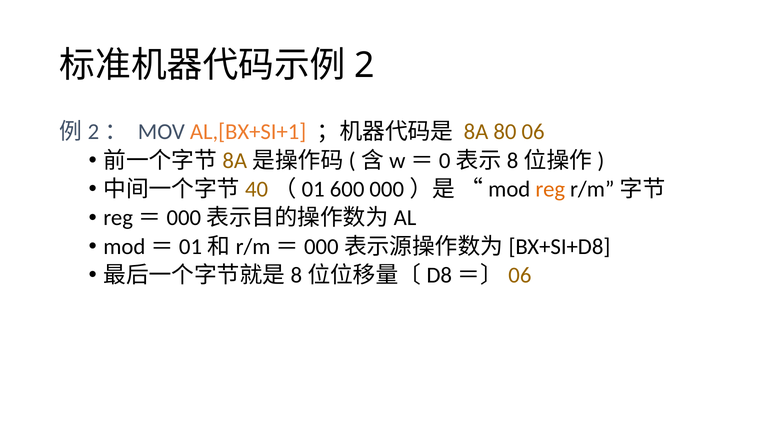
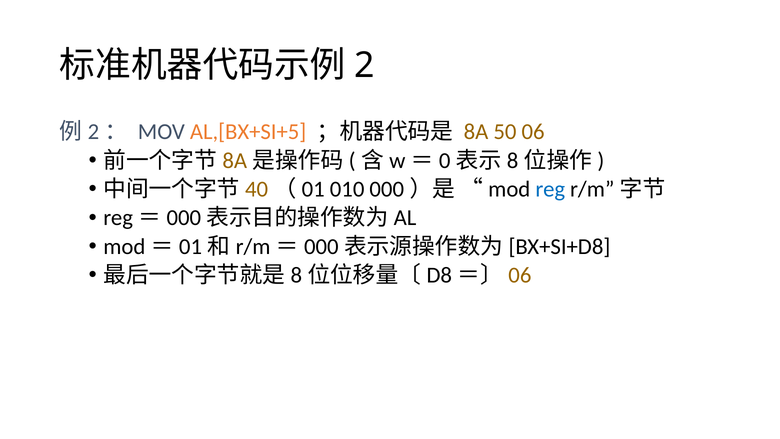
AL,[BX+SI+1: AL,[BX+SI+1 -> AL,[BX+SI+5 (248, 132)
80: 80 -> 50 (505, 132)
600: 600 -> 010 (347, 189)
reg colour: orange -> blue (550, 189)
